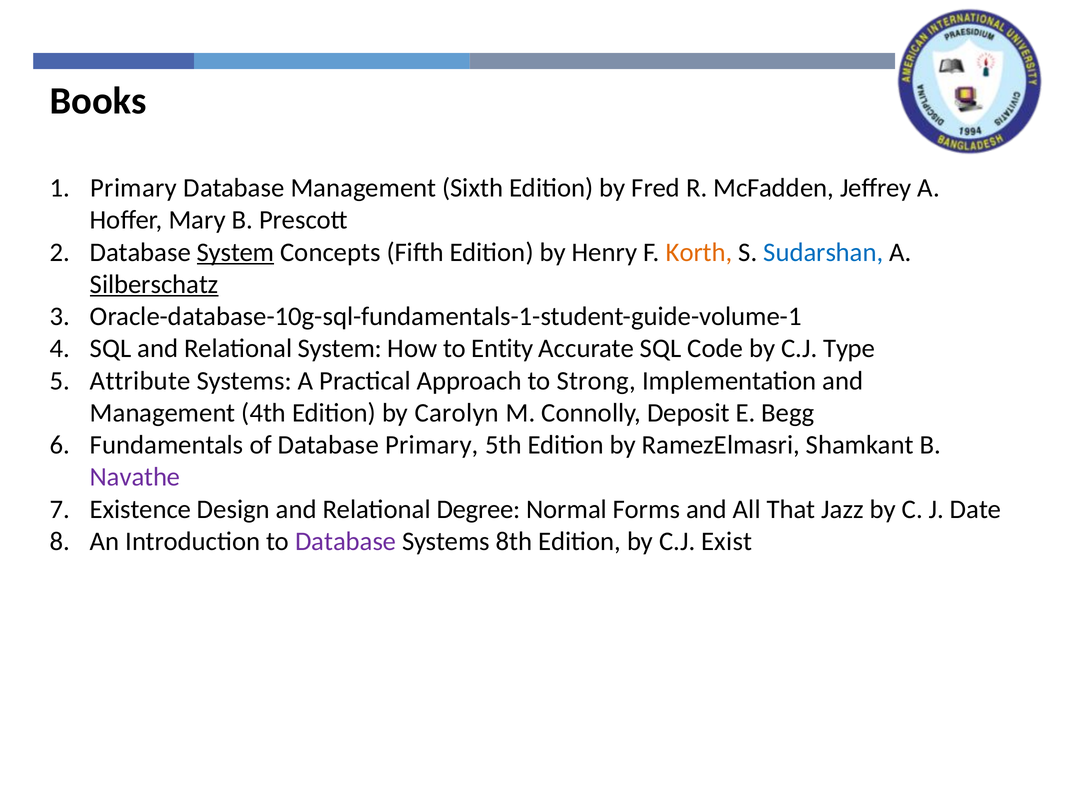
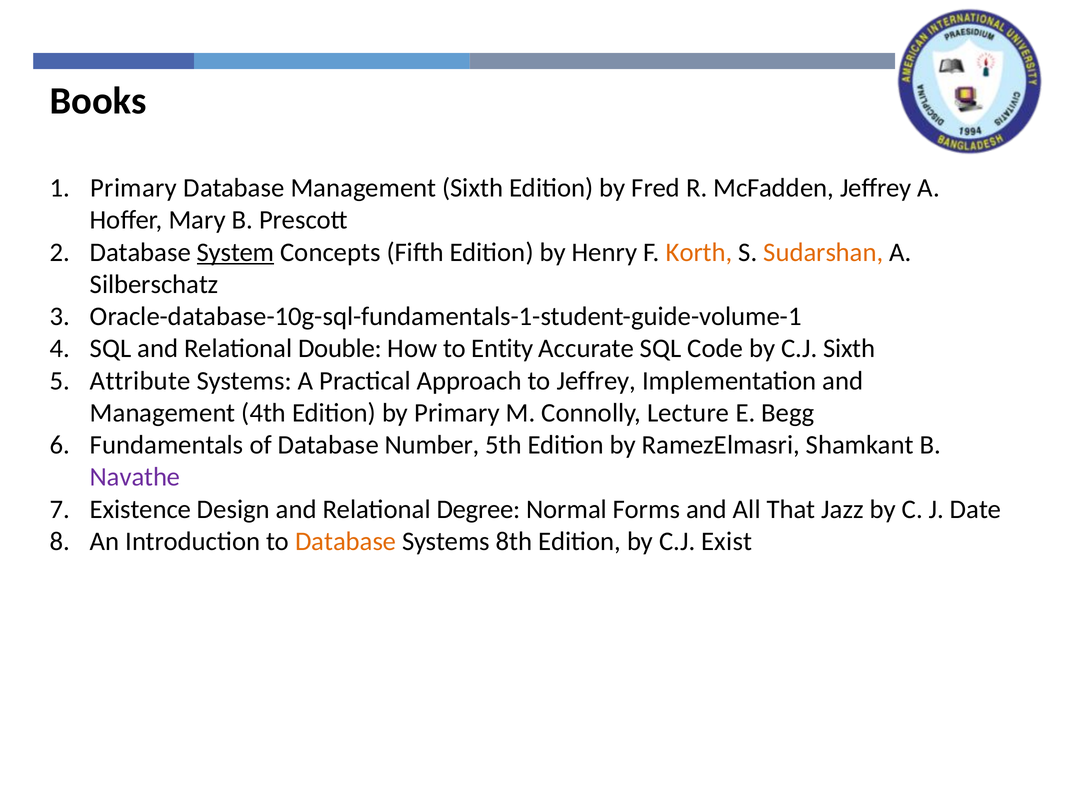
Sudarshan colour: blue -> orange (823, 252)
Silberschatz underline: present -> none (154, 284)
Relational System: System -> Double (340, 348)
C.J Type: Type -> Sixth (849, 348)
to Strong: Strong -> Jeffrey (596, 381)
by Carolyn: Carolyn -> Primary (457, 413)
Deposit: Deposit -> Lecture (688, 413)
Database Primary: Primary -> Number (432, 445)
Database colour: purple -> orange (346, 541)
